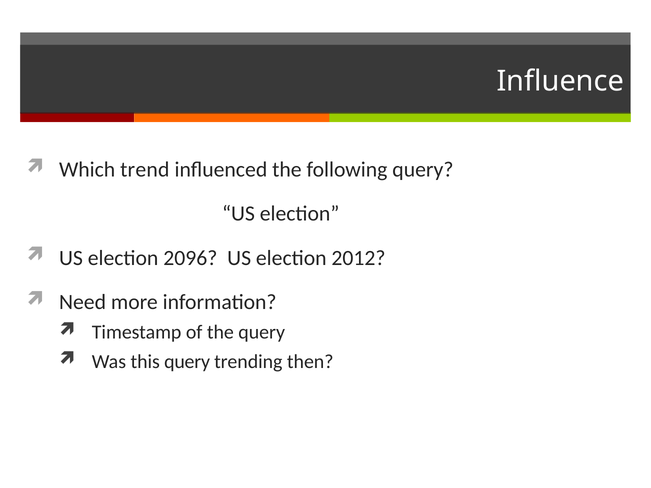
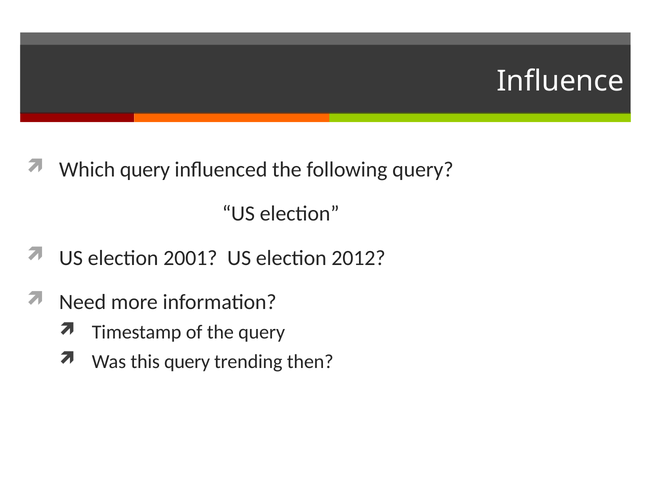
Which trend: trend -> query (145, 170)
2096: 2096 -> 2001 (190, 258)
